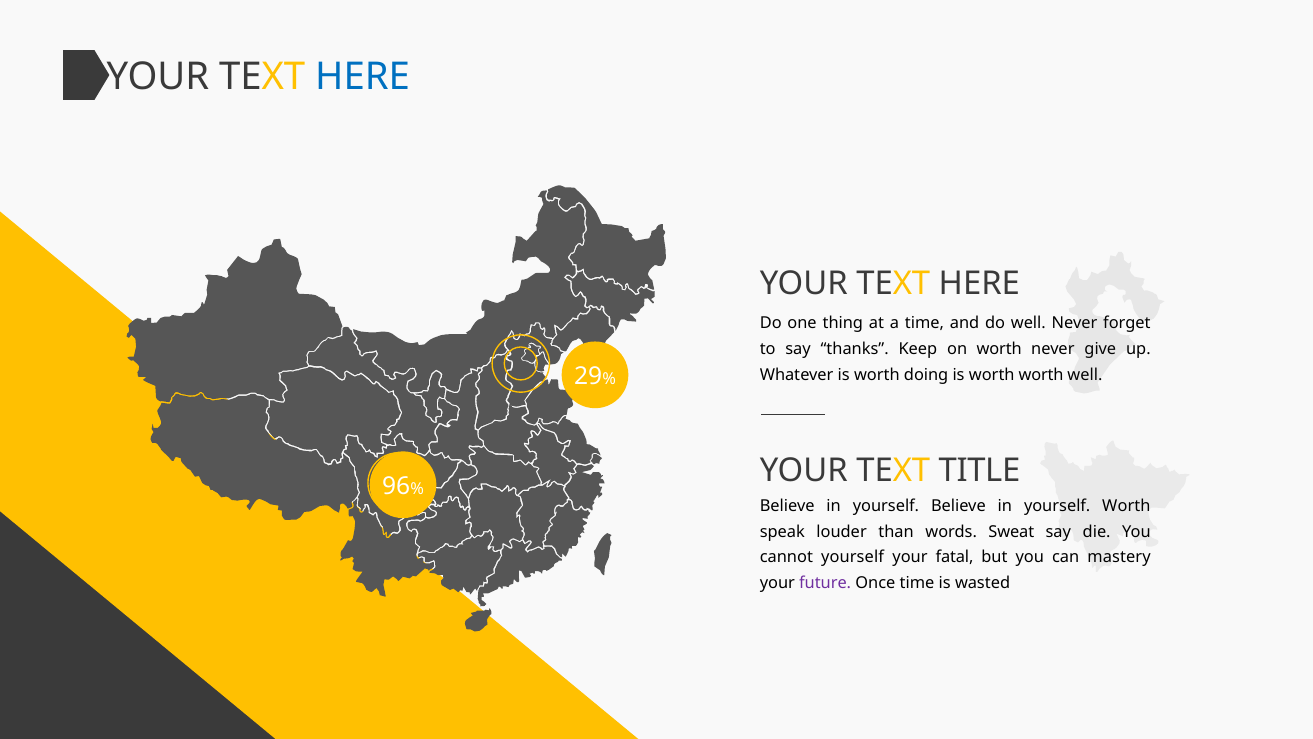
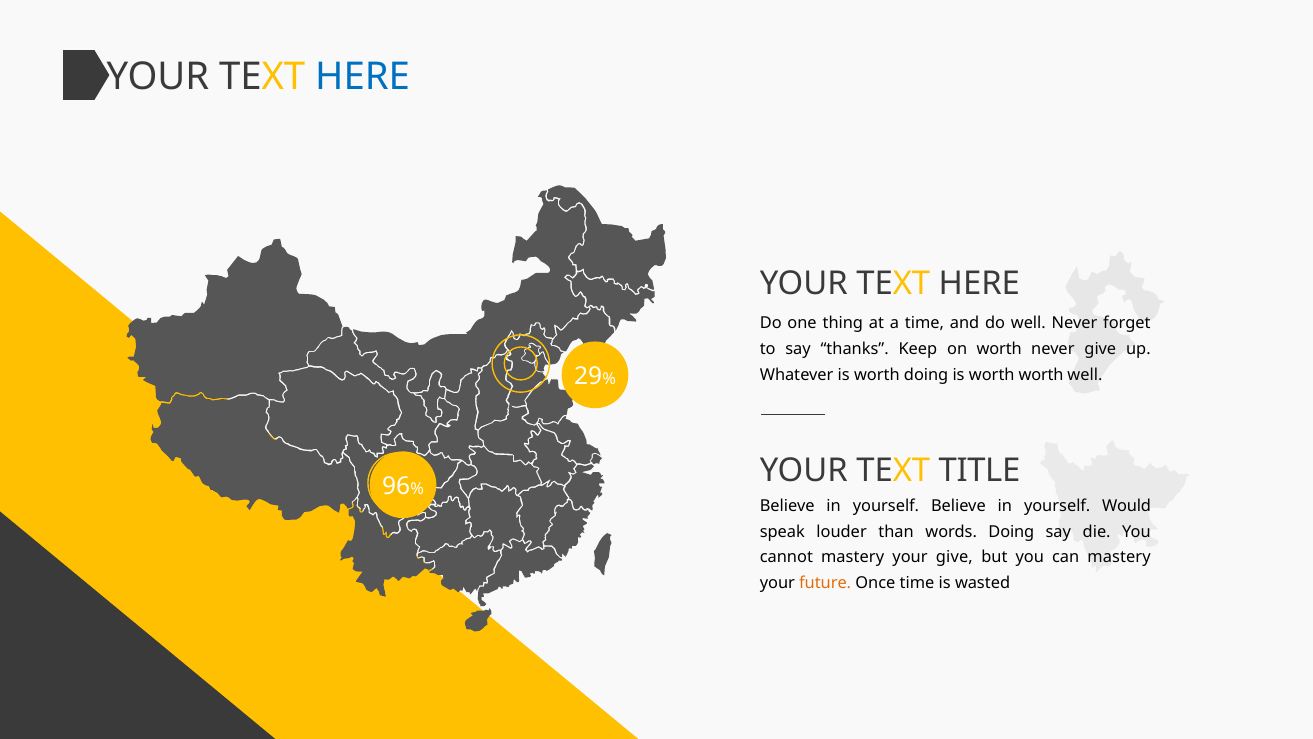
yourself Worth: Worth -> Would (1127, 506)
words Sweat: Sweat -> Doing (1011, 531)
cannot yourself: yourself -> mastery (853, 557)
your fatal: fatal -> give (954, 557)
future colour: purple -> orange (825, 582)
